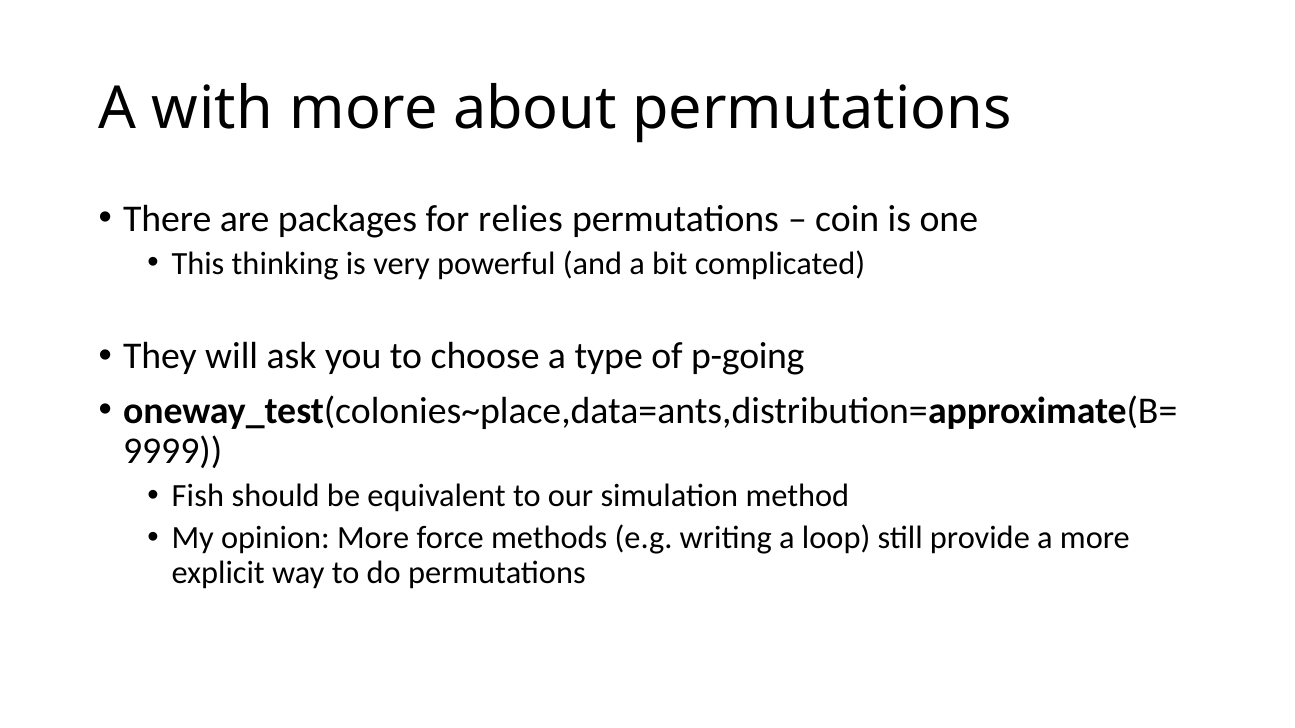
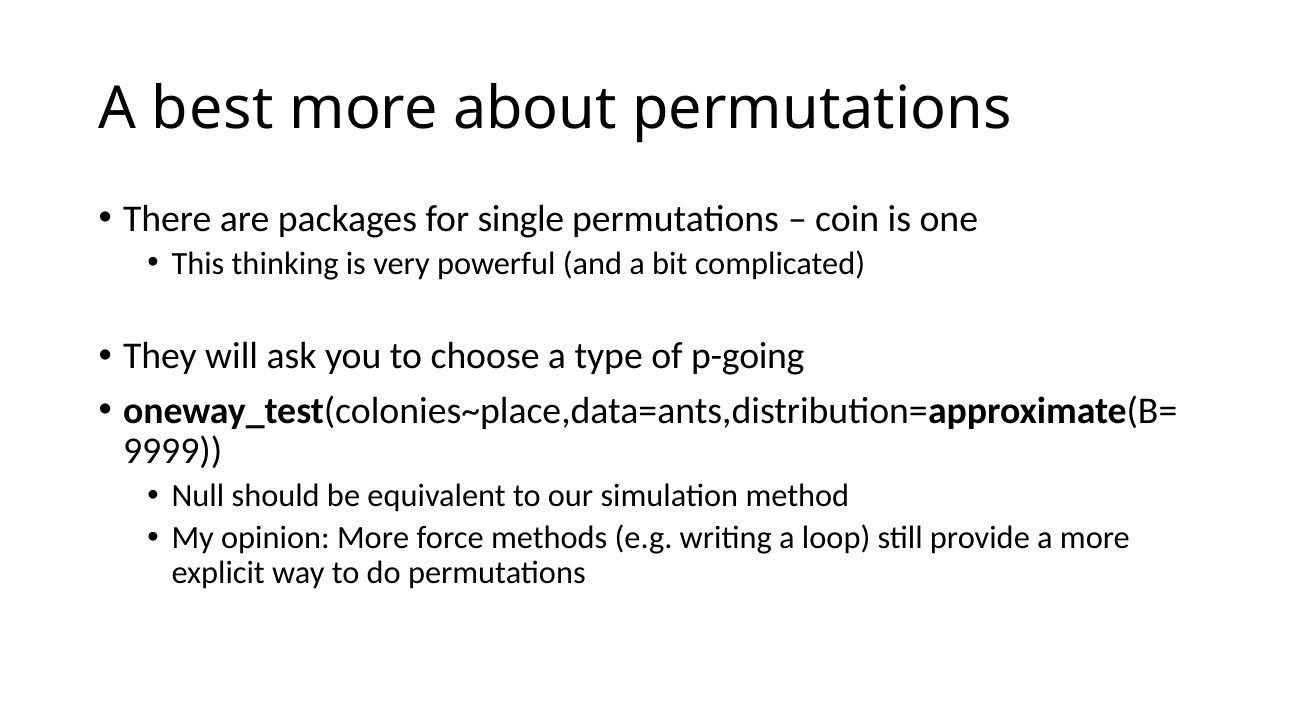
with: with -> best (213, 109)
relies: relies -> single (521, 219)
Fish: Fish -> Null (198, 496)
